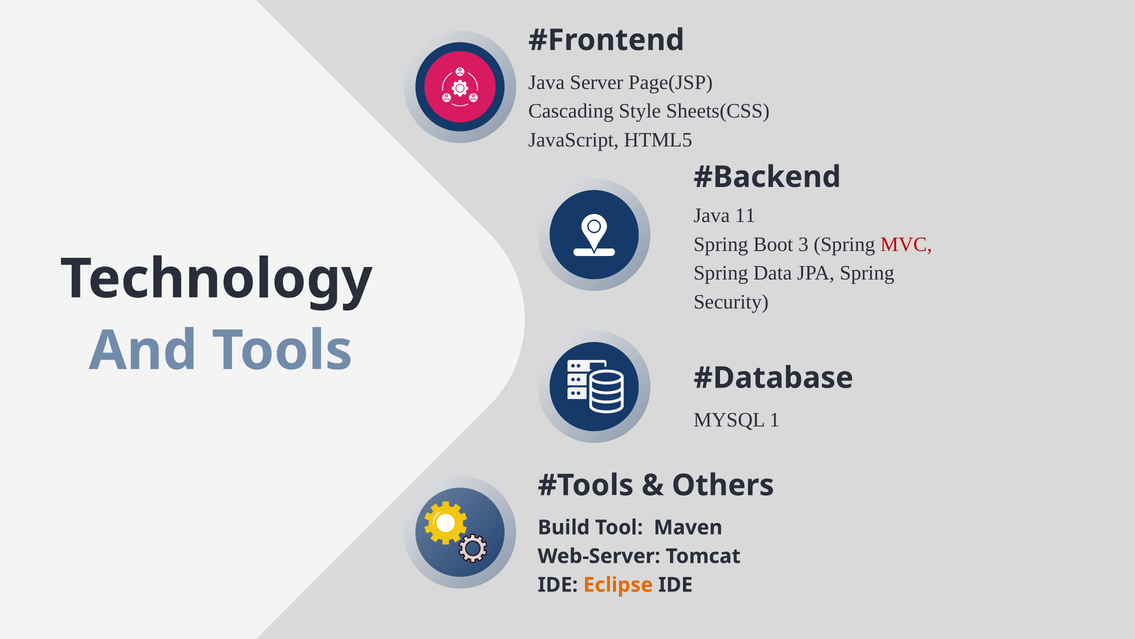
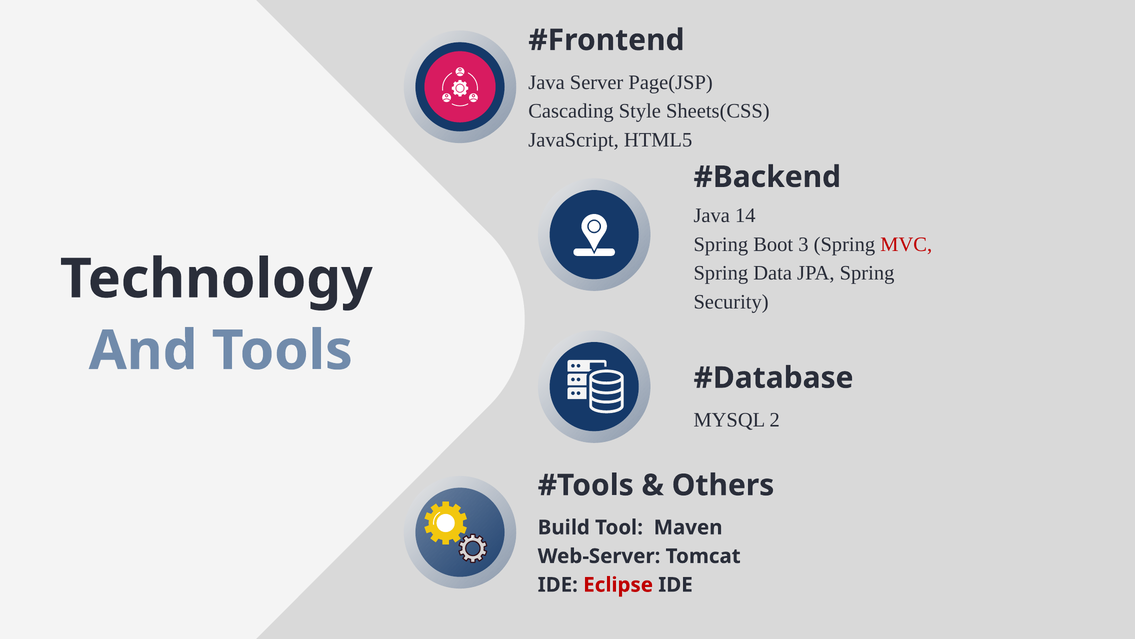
11: 11 -> 14 (745, 216)
1: 1 -> 2 (775, 420)
Eclipse colour: orange -> red (618, 584)
